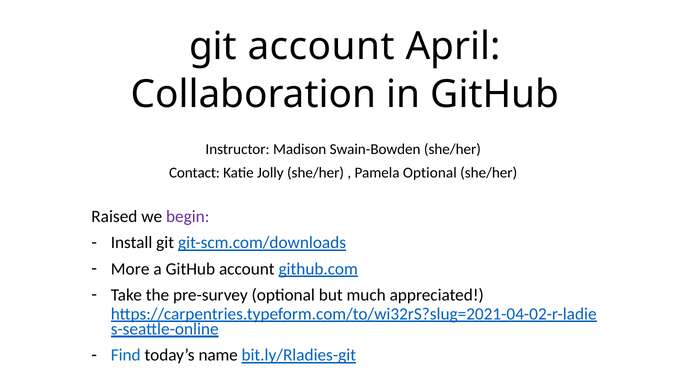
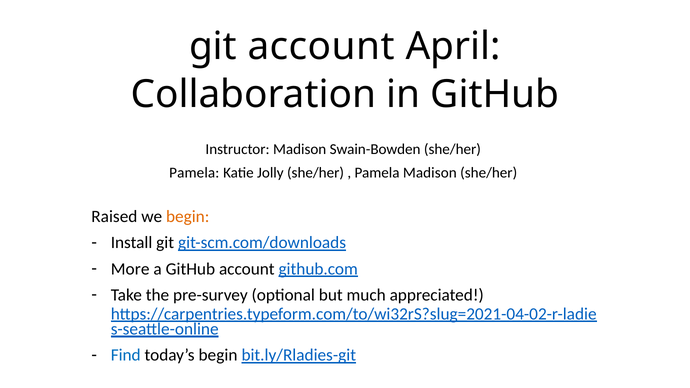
Contact: Contact -> Pamela (194, 173)
Pamela Optional: Optional -> Madison (430, 173)
begin colour: purple -> orange (188, 217)
today’s name: name -> begin (218, 355)
